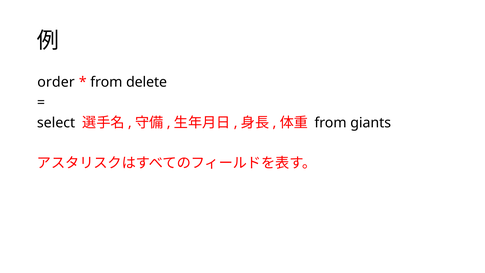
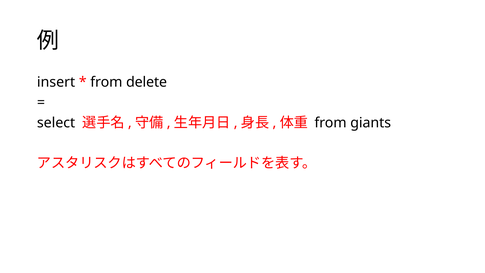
order: order -> insert (56, 82)
